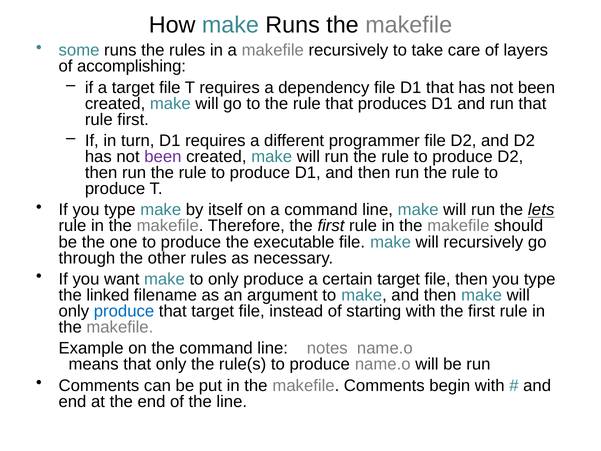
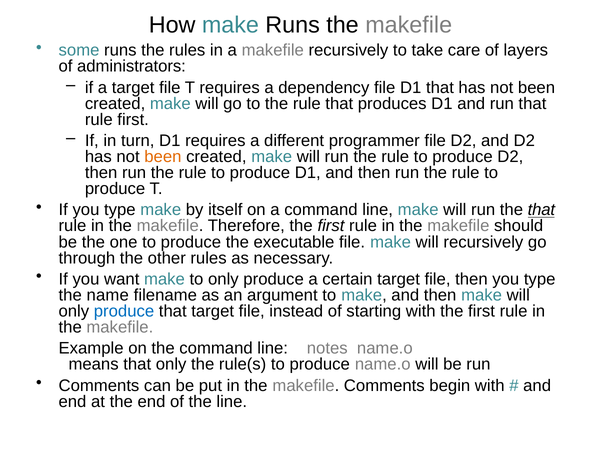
accomplishing: accomplishing -> administrators (131, 66)
been colour: purple -> orange (163, 157)
the lets: lets -> that (541, 210)
linked: linked -> name (108, 295)
